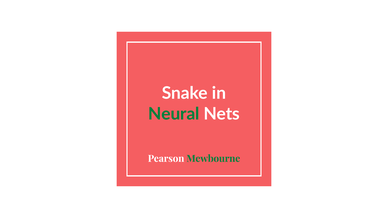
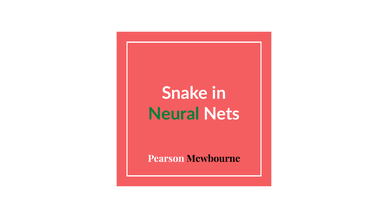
Mewbourne colour: green -> black (213, 159)
